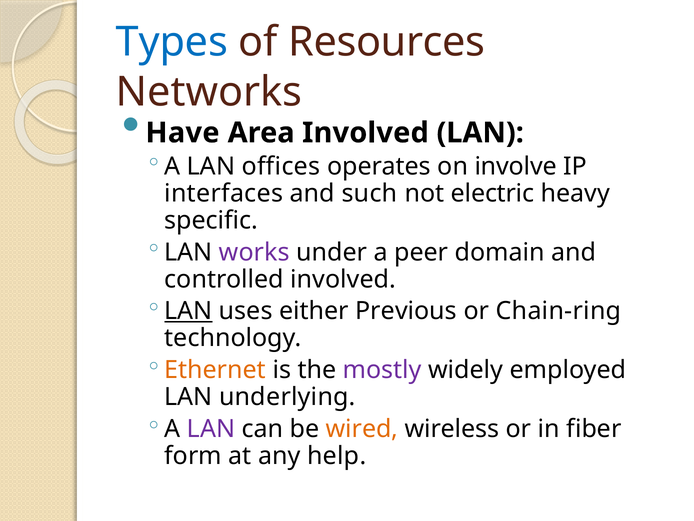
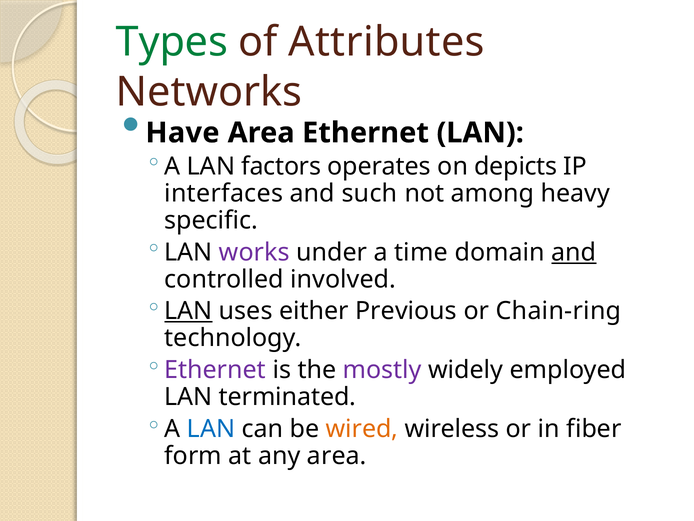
Types colour: blue -> green (172, 42)
Resources: Resources -> Attributes (387, 42)
Area Involved: Involved -> Ethernet (366, 133)
offices: offices -> factors (281, 166)
involve: involve -> depicts (516, 166)
electric: electric -> among (493, 193)
peer: peer -> time (421, 252)
and underline: none -> present (574, 252)
Ethernet colour: orange -> purple (215, 370)
underlying: underlying -> terminated (288, 397)
LAN colour: purple -> blue (211, 429)
any help: help -> area (337, 456)
